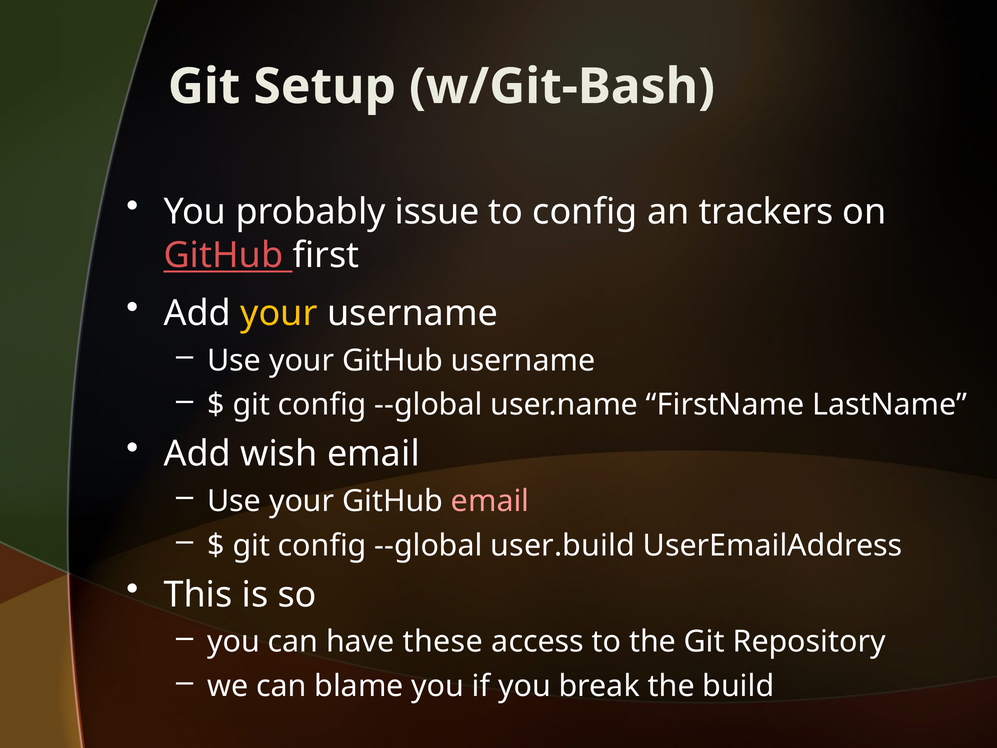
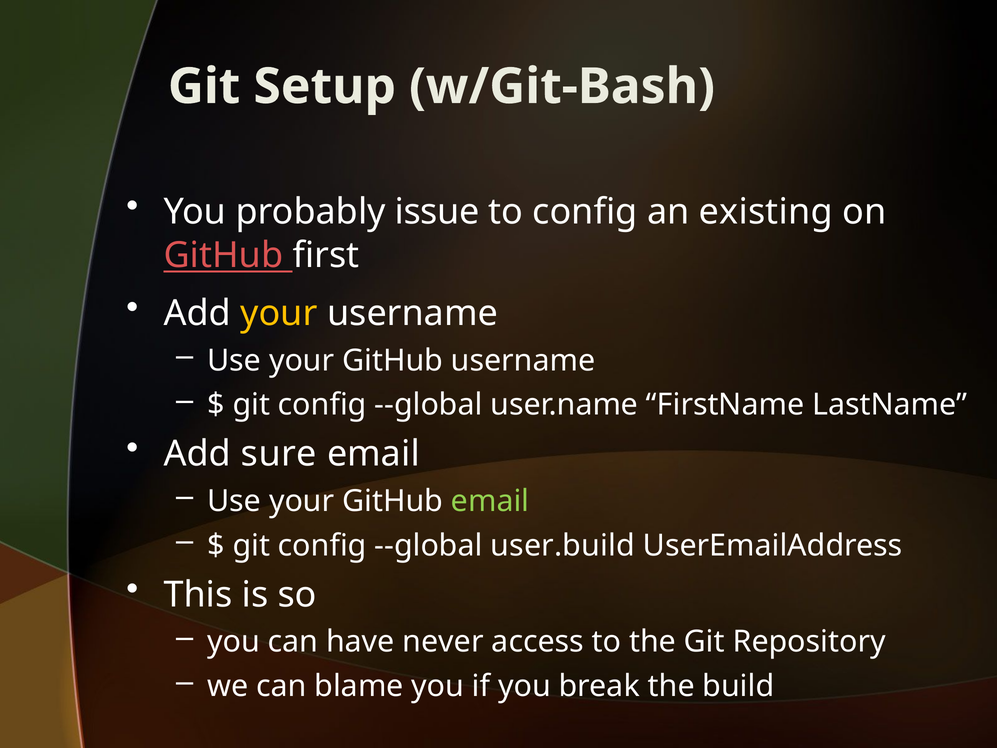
trackers: trackers -> existing (766, 212)
wish: wish -> sure (279, 454)
email colour: pink -> light green (490, 501)
these: these -> never (443, 642)
